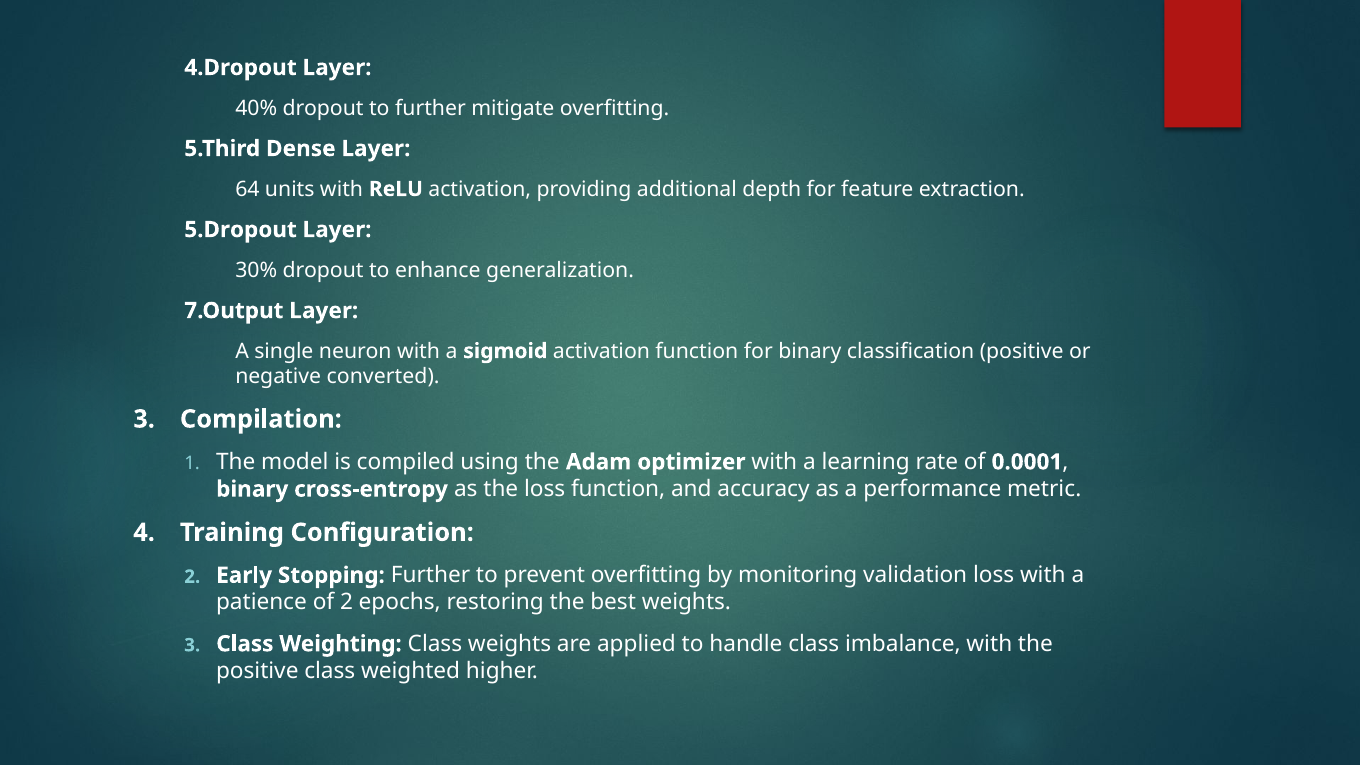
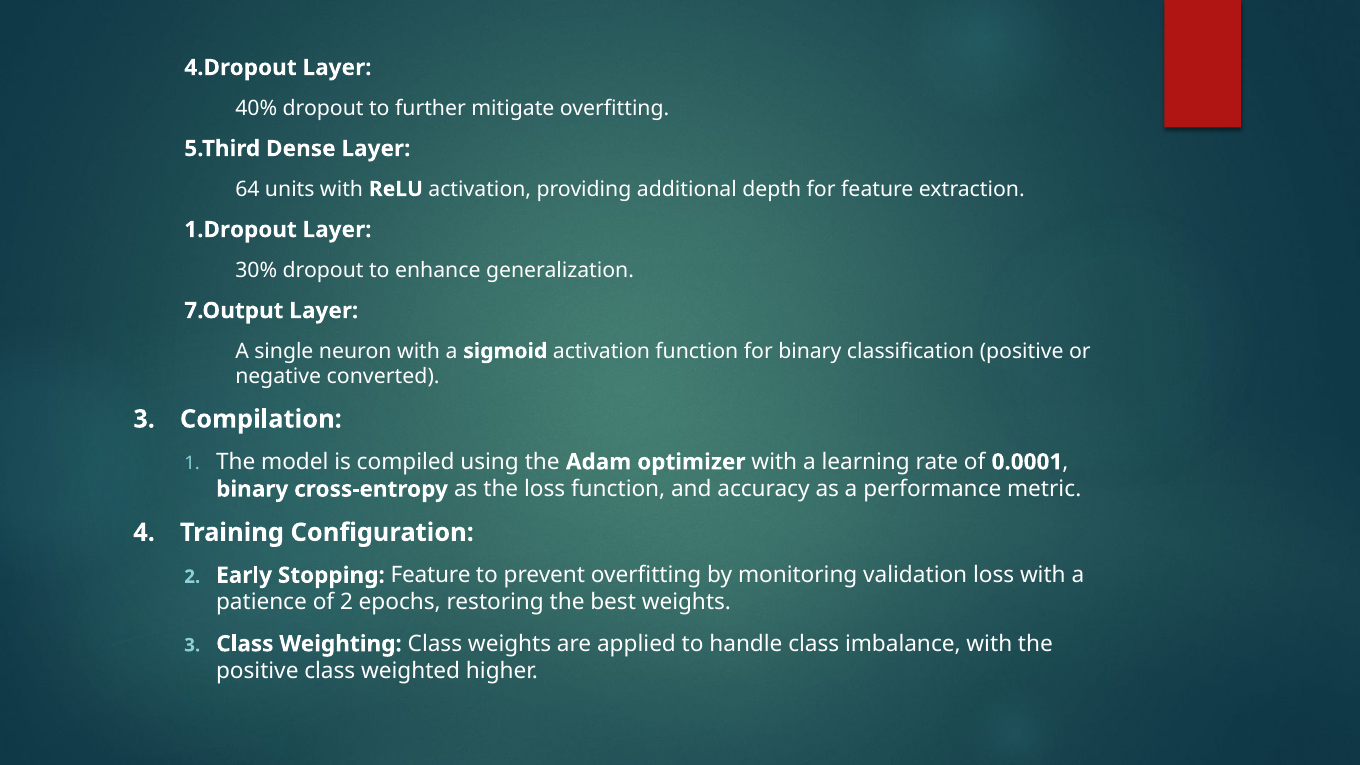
5.Dropout: 5.Dropout -> 1.Dropout (241, 230)
Stopping Further: Further -> Feature (431, 575)
